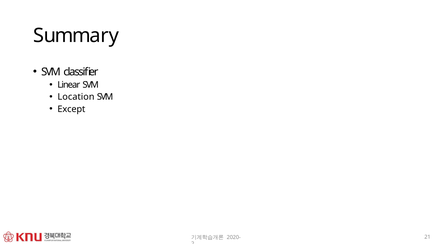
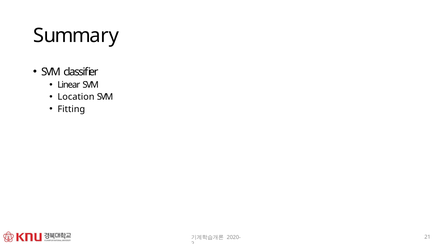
Except: Except -> Fitting (71, 109)
